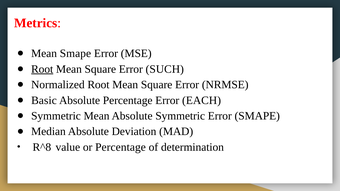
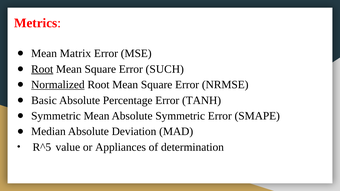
Mean Smape: Smape -> Matrix (75, 54)
Normalized underline: none -> present (58, 85)
EACH: EACH -> TANH (202, 100)
R^8: R^8 -> R^5 (42, 147)
or Percentage: Percentage -> Appliances (121, 147)
